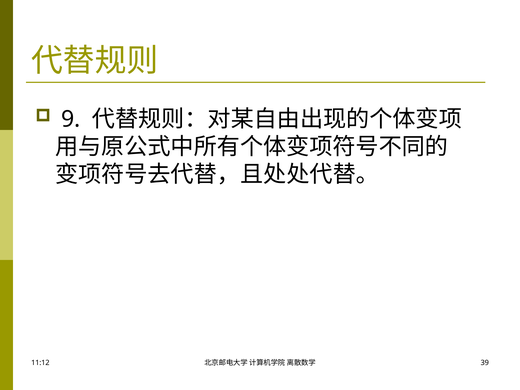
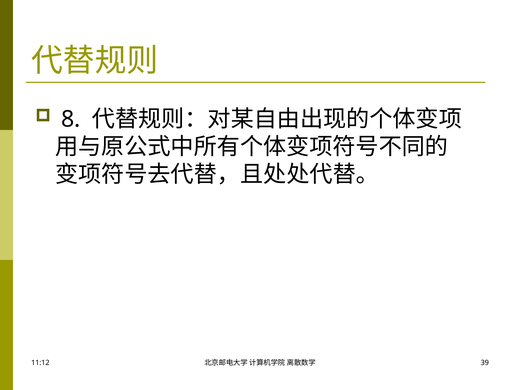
9: 9 -> 8 (71, 119)
